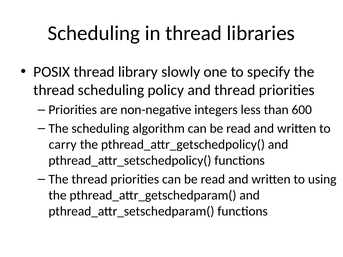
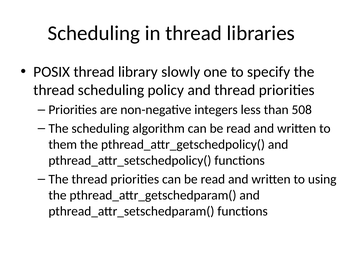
600: 600 -> 508 (302, 110)
carry: carry -> them (63, 145)
